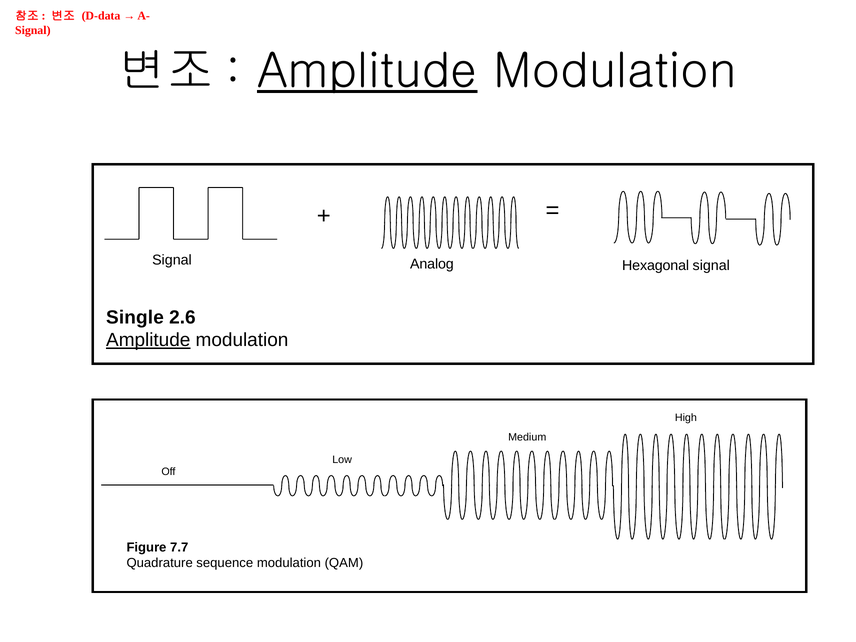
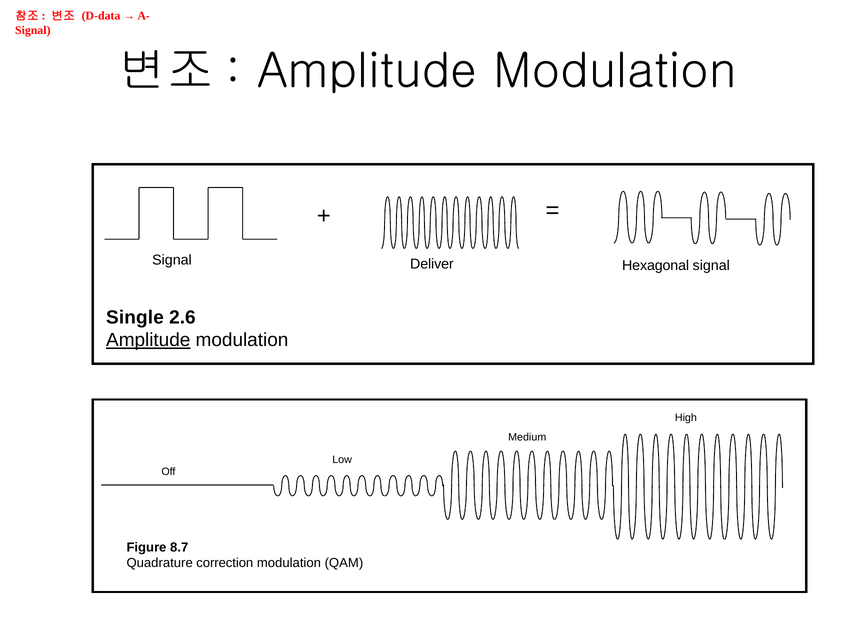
Amplitude underline: present -> none (367, 71)
Analog: Analog -> Deliver (432, 264)
7.7: 7.7 -> 8.7 (179, 547)
sequence: sequence -> correction (225, 563)
